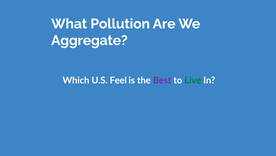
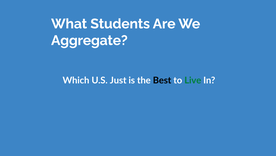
Pollution: Pollution -> Students (120, 24)
Feel: Feel -> Just (118, 80)
Best colour: purple -> black (162, 80)
